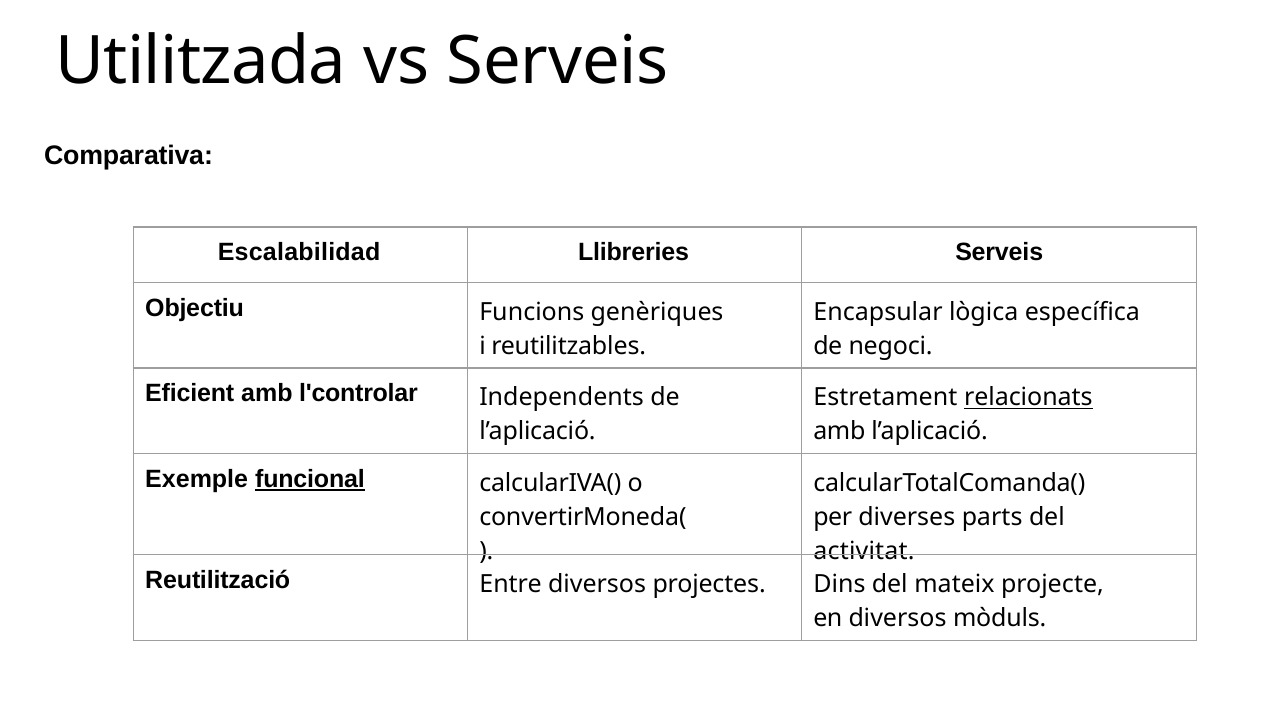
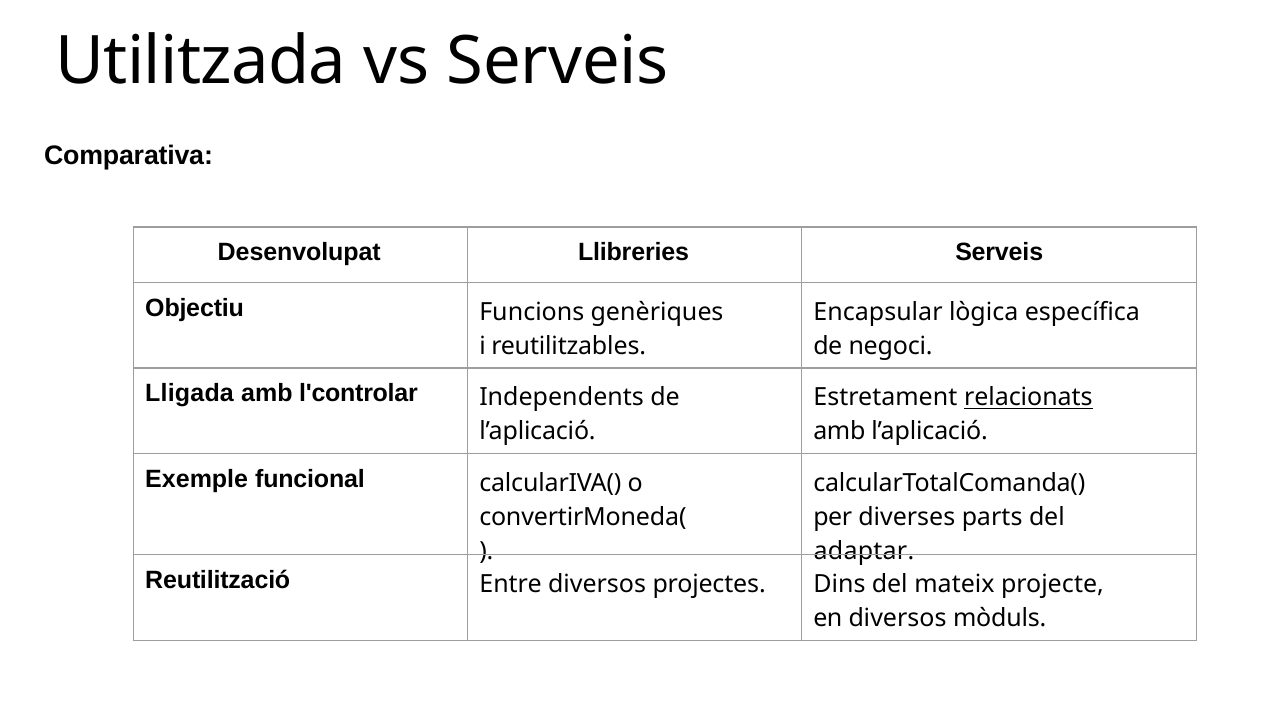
Escalabilidad: Escalabilidad -> Desenvolupat (299, 252)
Eficient: Eficient -> Lligada (190, 393)
funcional underline: present -> none (310, 479)
activitat: activitat -> adaptar (864, 551)
